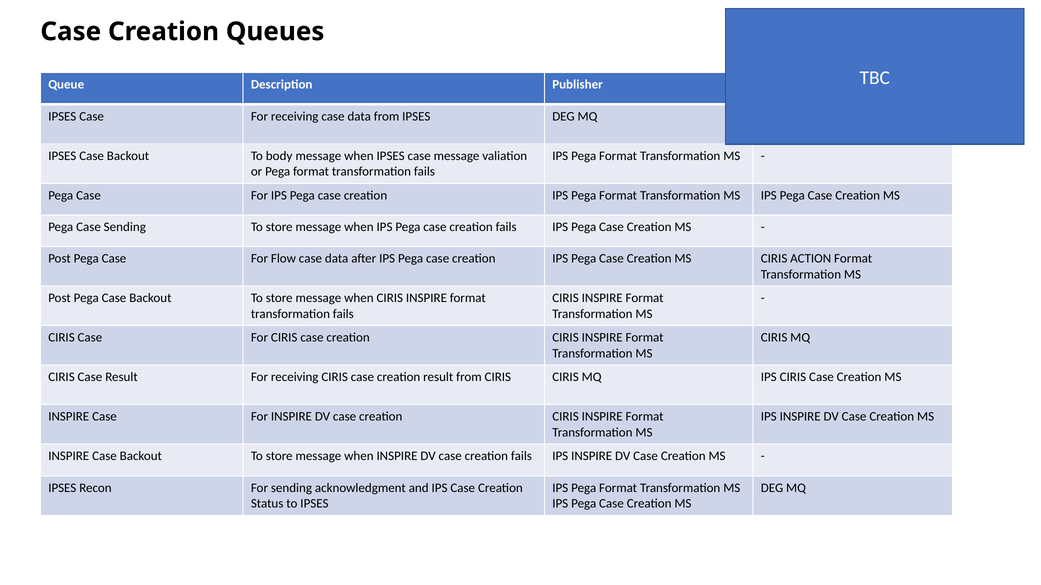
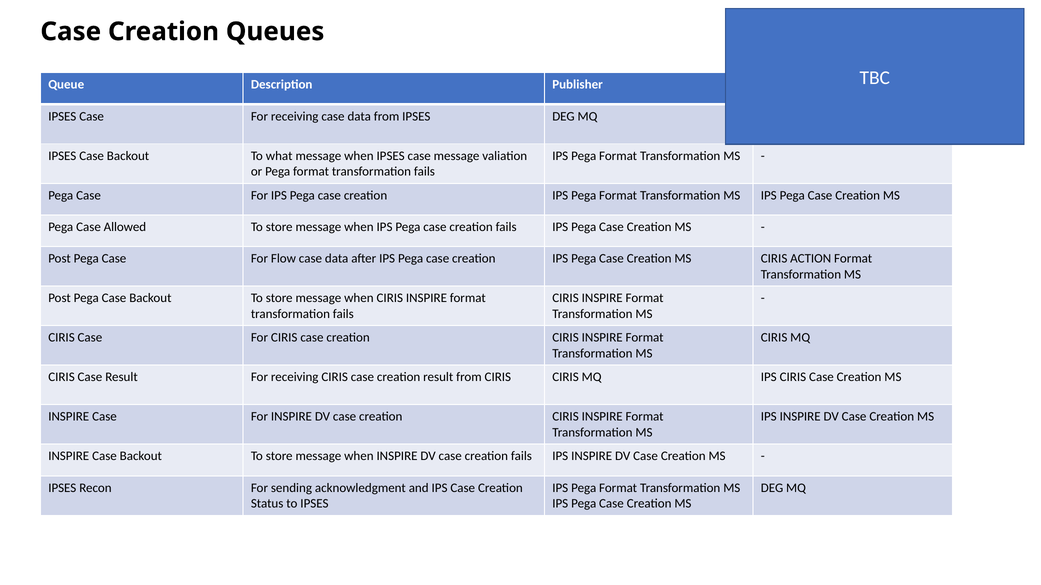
body: body -> what (279, 156)
Case Sending: Sending -> Allowed (125, 227)
